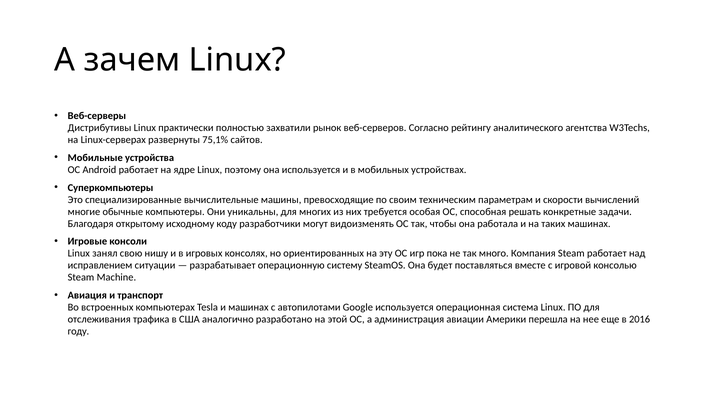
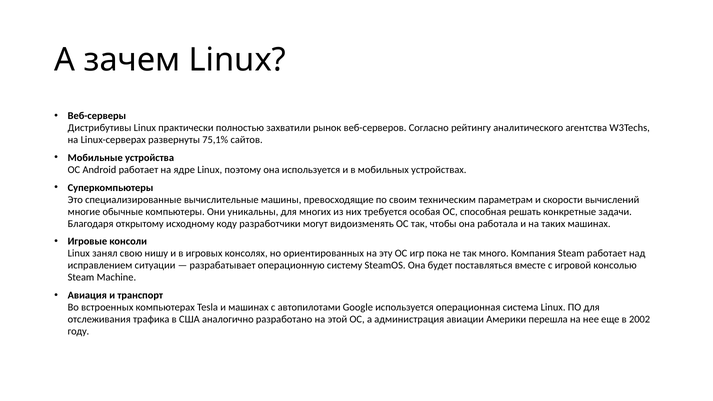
2016: 2016 -> 2002 (640, 319)
